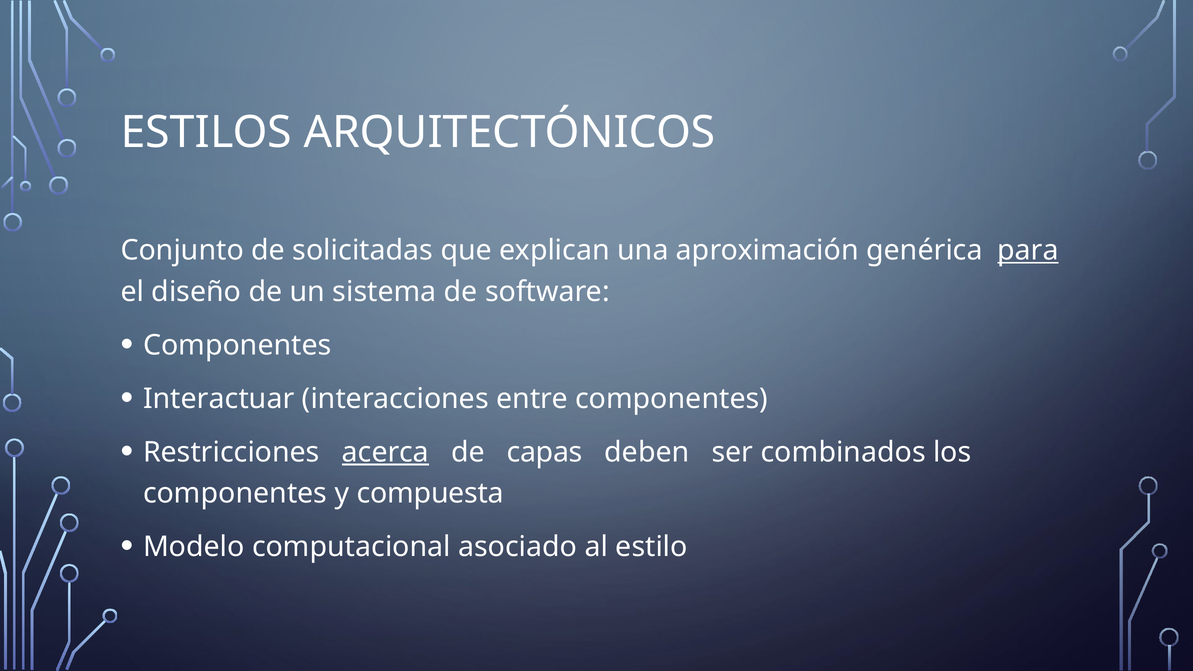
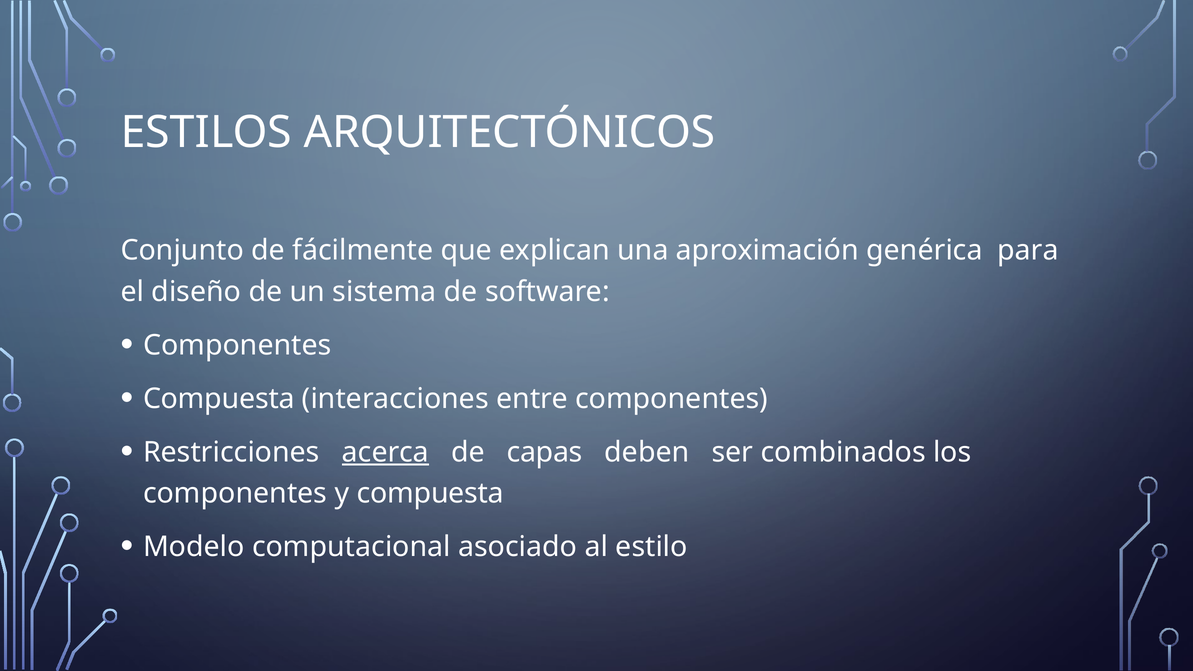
solicitadas: solicitadas -> fácilmente (363, 251)
para underline: present -> none (1028, 251)
Interactuar: Interactuar -> Compuesta (219, 399)
